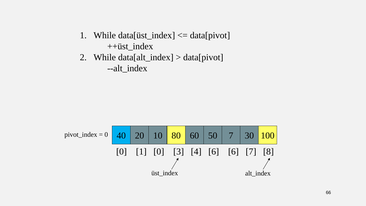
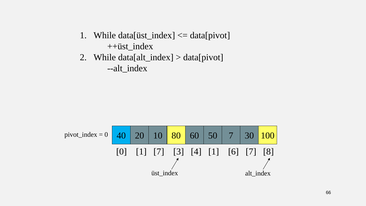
1 0: 0 -> 7 (159, 152)
4 6: 6 -> 1 (214, 152)
